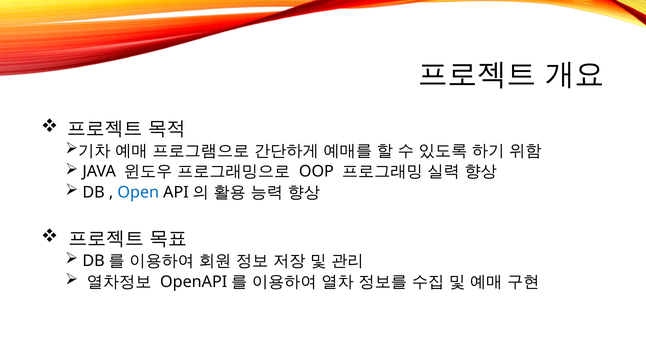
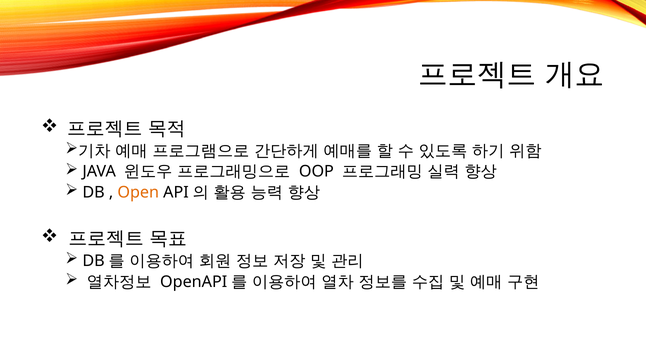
Open colour: blue -> orange (138, 193)
